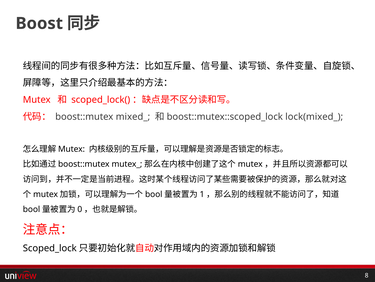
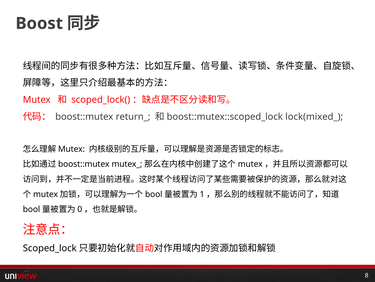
mixed_: mixed_ -> return_ (133, 116)
